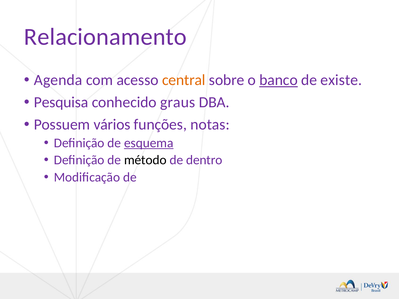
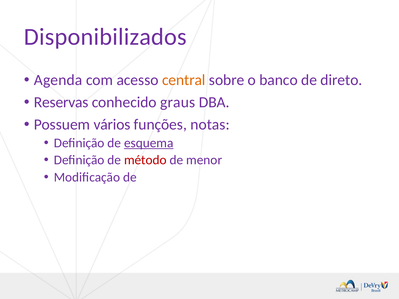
Relacionamento: Relacionamento -> Disponibilizados (105, 37)
banco underline: present -> none (279, 80)
existe: existe -> direto (341, 80)
Pesquisa: Pesquisa -> Reservas (61, 102)
método colour: black -> red (145, 160)
dentro: dentro -> menor (204, 160)
